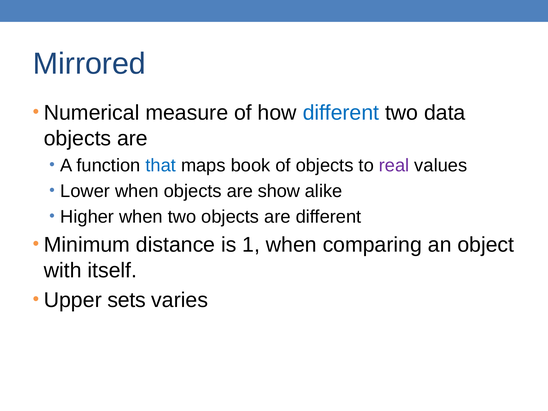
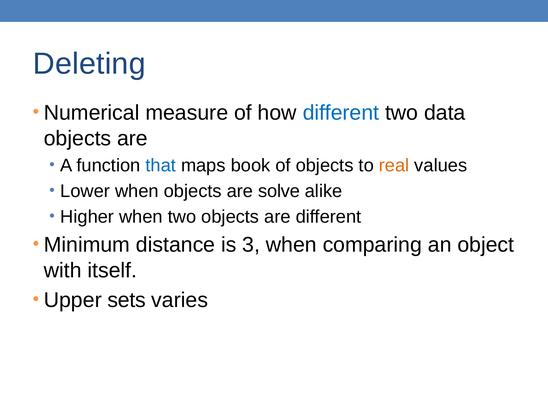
Mirrored: Mirrored -> Deleting (89, 64)
real colour: purple -> orange (394, 166)
show: show -> solve (279, 191)
1: 1 -> 3 (251, 245)
